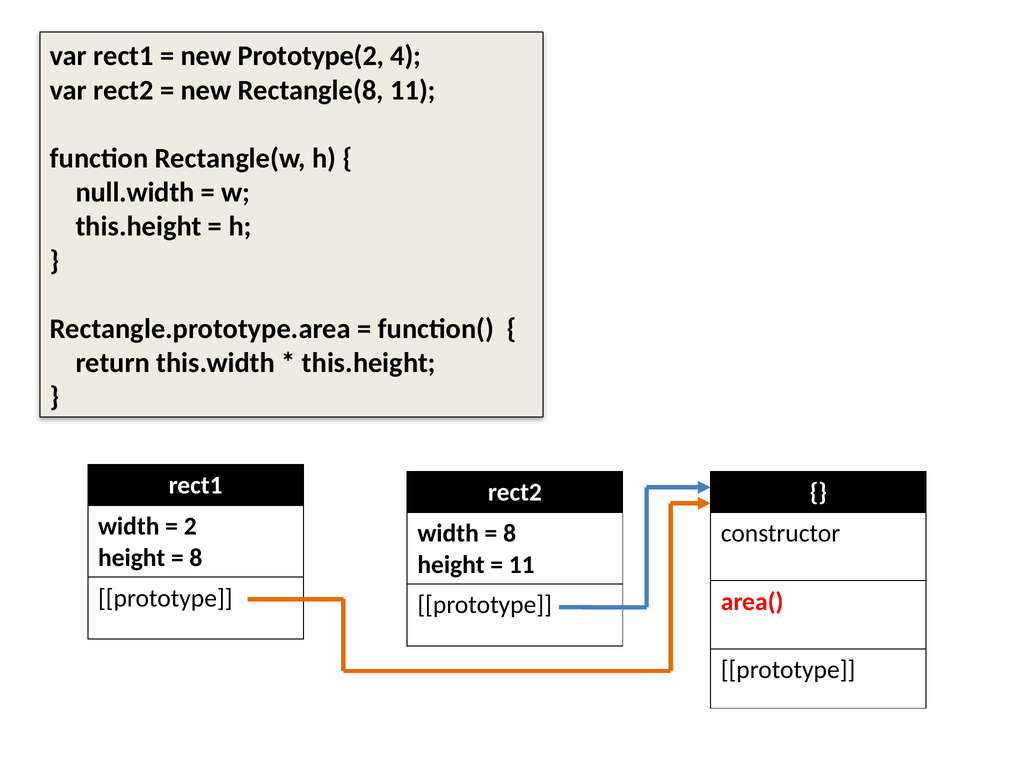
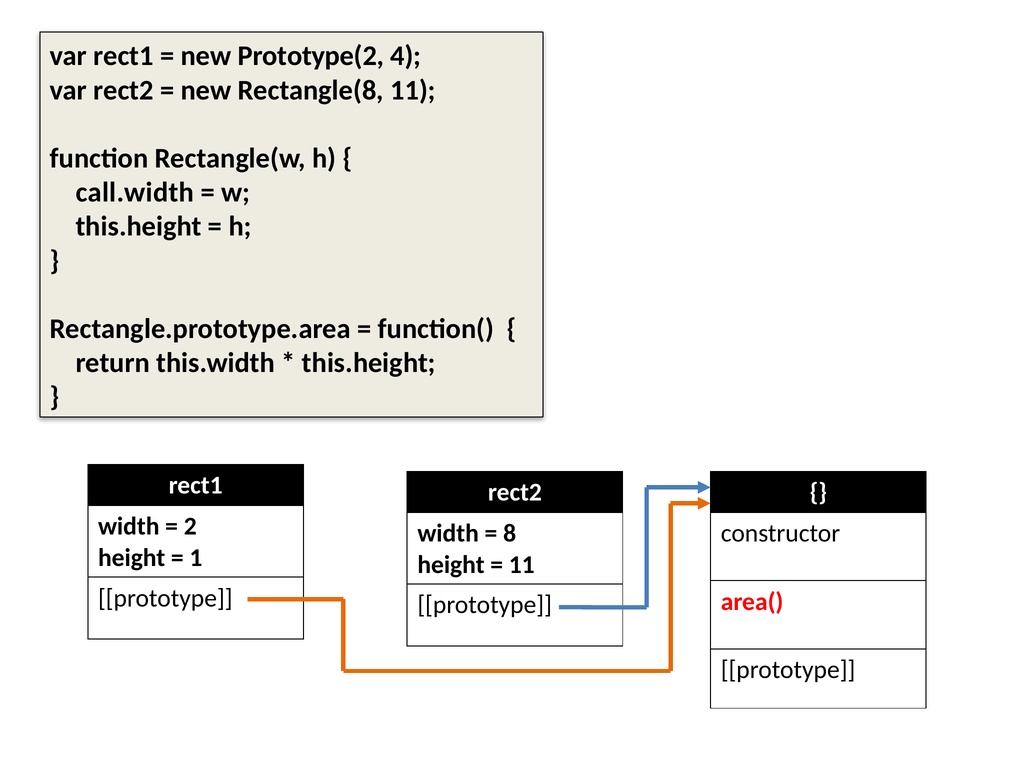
null.width: null.width -> call.width (135, 192)
8: 8 -> 1 (196, 557)
